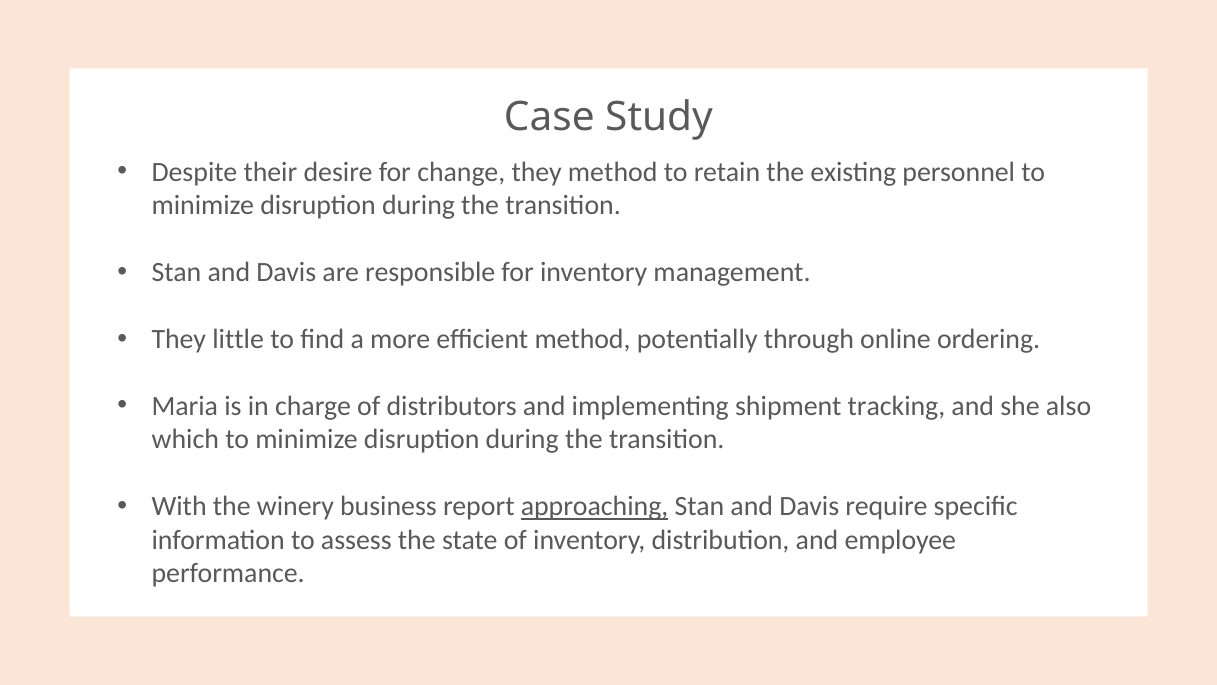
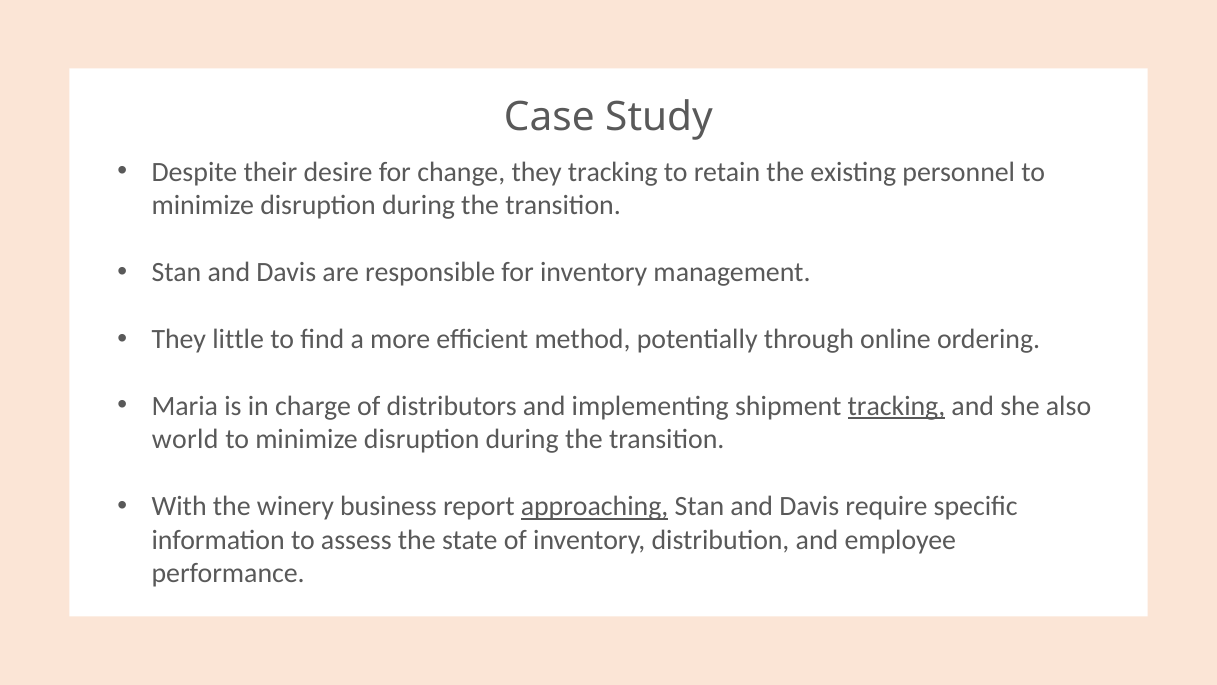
they method: method -> tracking (613, 172)
tracking underline: none -> present (896, 406)
which: which -> world (185, 439)
